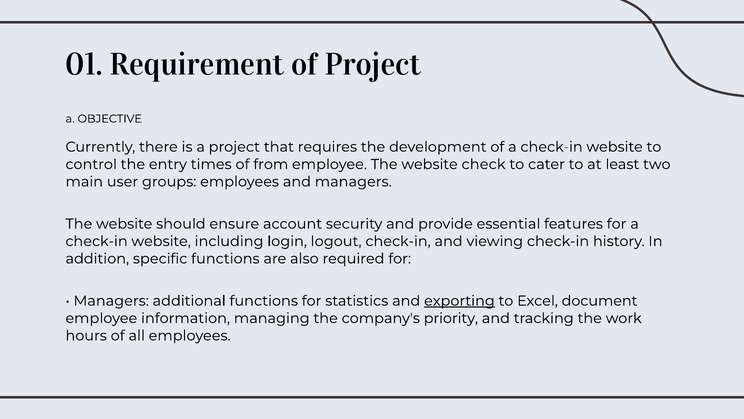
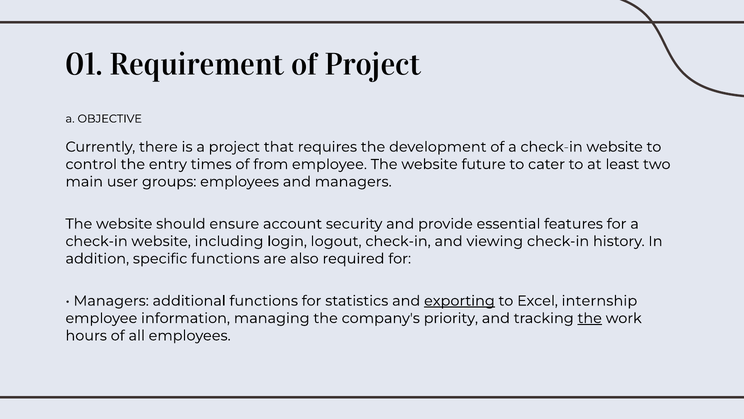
check: check -> future (484, 164)
document: document -> internship (599, 301)
the underline: none -> present (590, 318)
